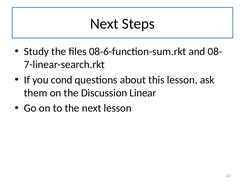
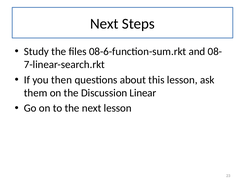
cond: cond -> then (62, 80)
